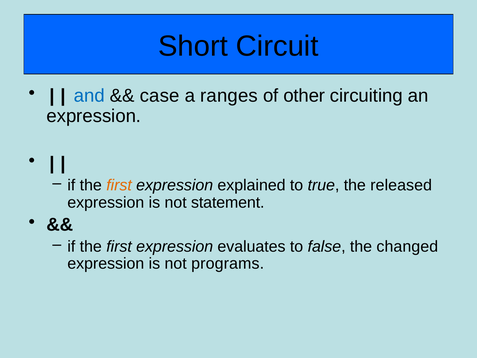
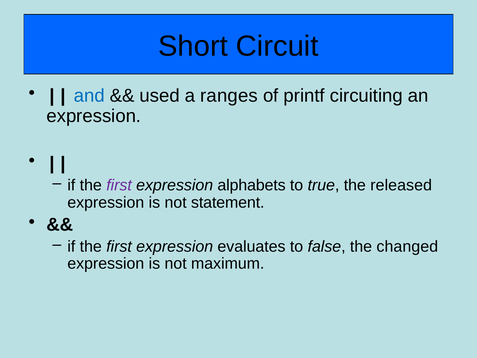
case: case -> used (160, 96)
other: other -> printf (304, 96)
first colour: orange -> purple (119, 185)
explained: explained -> alphabets (252, 185)
programs: programs -> maximum (228, 264)
